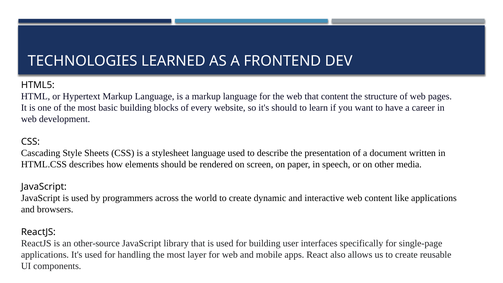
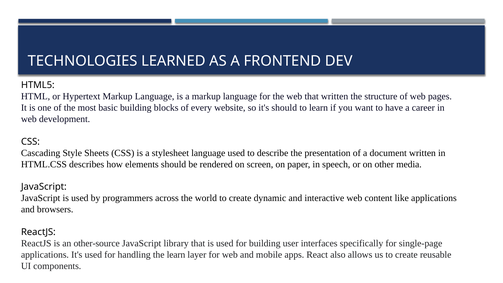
that content: content -> written (335, 96)
handling the most: most -> learn (176, 255)
